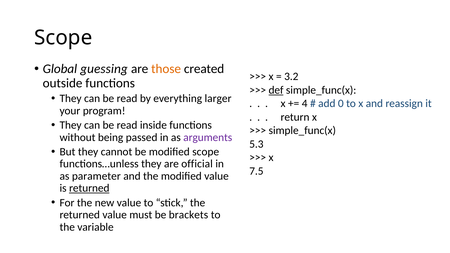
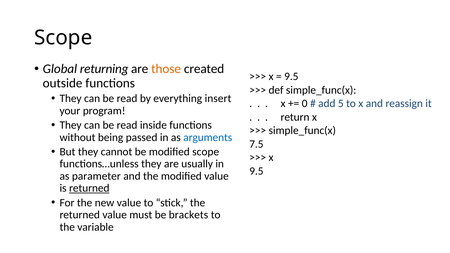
guessing: guessing -> returning (104, 69)
3.2: 3.2 -> 9.5 (291, 77)
def underline: present -> none (276, 90)
larger: larger -> insert (218, 99)
4: 4 -> 0 (305, 104)
0: 0 -> 5 (341, 104)
arguments colour: purple -> blue (208, 137)
5.3: 5.3 -> 7.5 (256, 144)
official: official -> usually (197, 164)
7.5: 7.5 -> 9.5 (256, 171)
